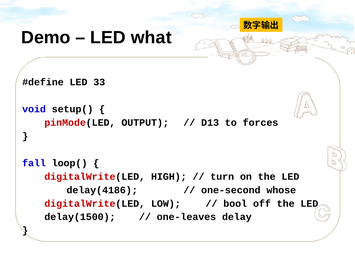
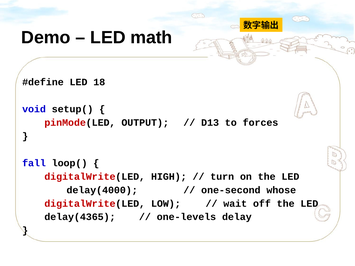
what: what -> math (151, 38)
33: 33 -> 18 (99, 82)
delay(4186: delay(4186 -> delay(4000 (102, 190)
bool: bool -> wait (235, 204)
delay(1500: delay(1500 -> delay(4365 (80, 217)
one-leaves: one-leaves -> one-levels (186, 217)
